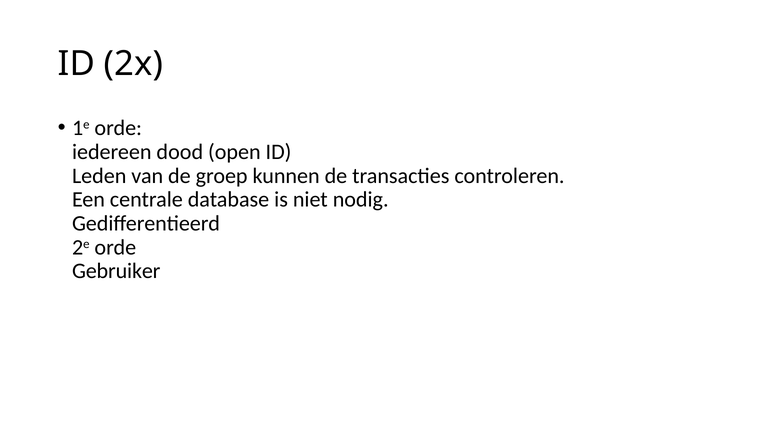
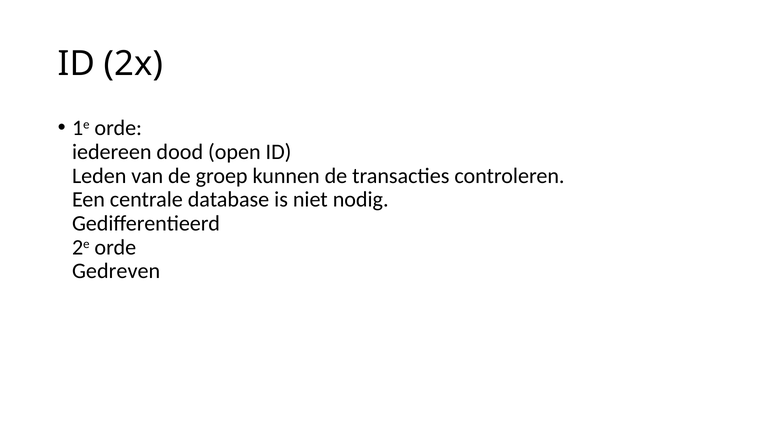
Gebruiker: Gebruiker -> Gedreven (116, 271)
